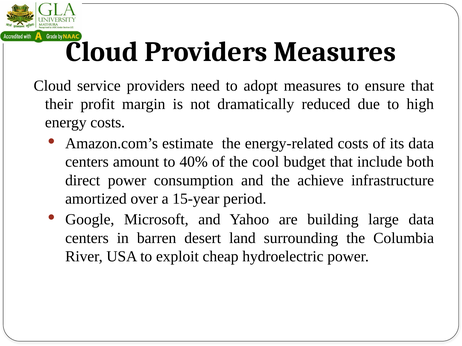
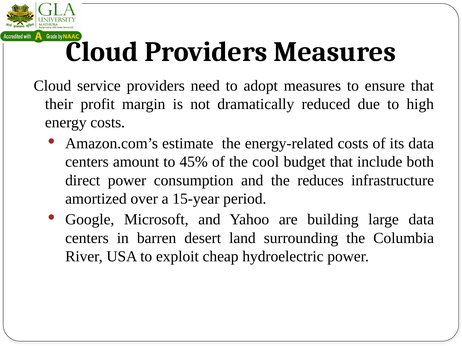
40%: 40% -> 45% (194, 162)
achieve: achieve -> reduces (321, 181)
